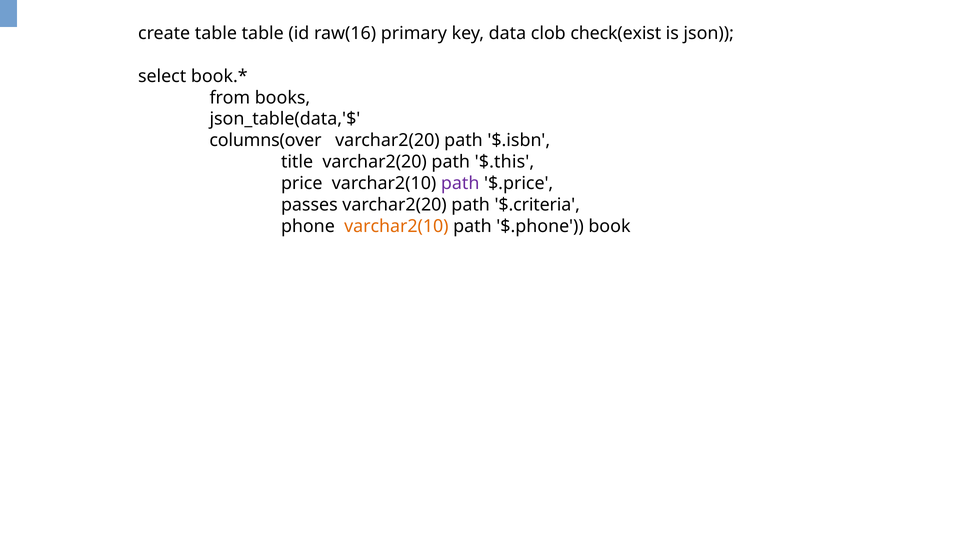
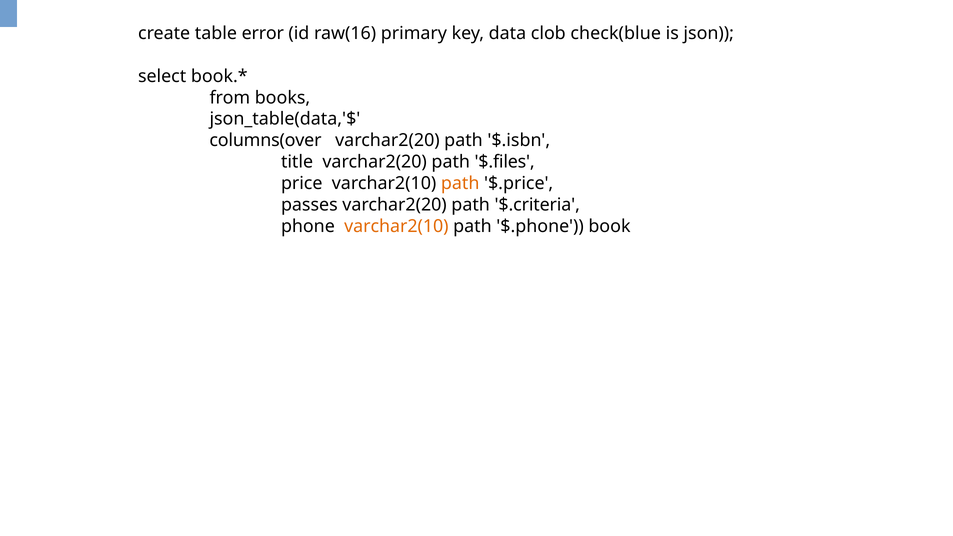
table table: table -> error (263, 33)
check(exist: check(exist -> check(blue (616, 33)
$.this: $.this -> $.files (505, 162)
path colour: purple -> orange (460, 183)
